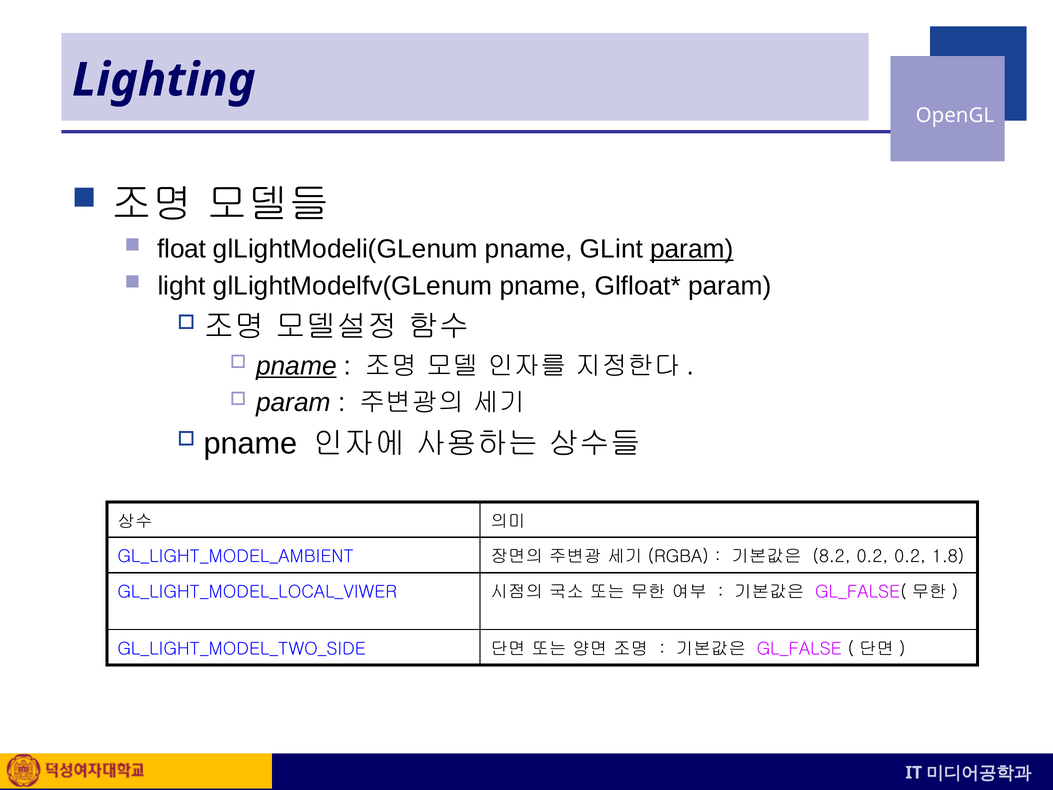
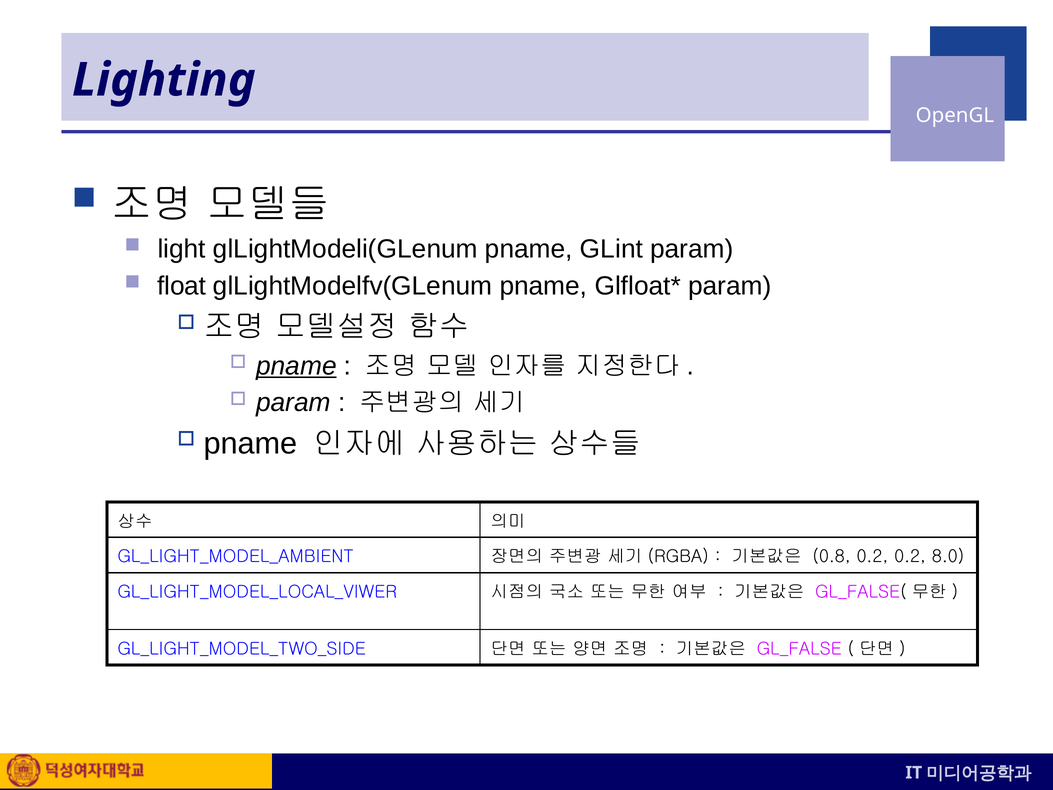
float: float -> light (182, 249)
param underline: present -> none (692, 249)
light: light -> float (182, 286)
8.2: 8.2 -> 0.8 (831, 556)
1.8: 1.8 -> 8.0 (948, 556)
